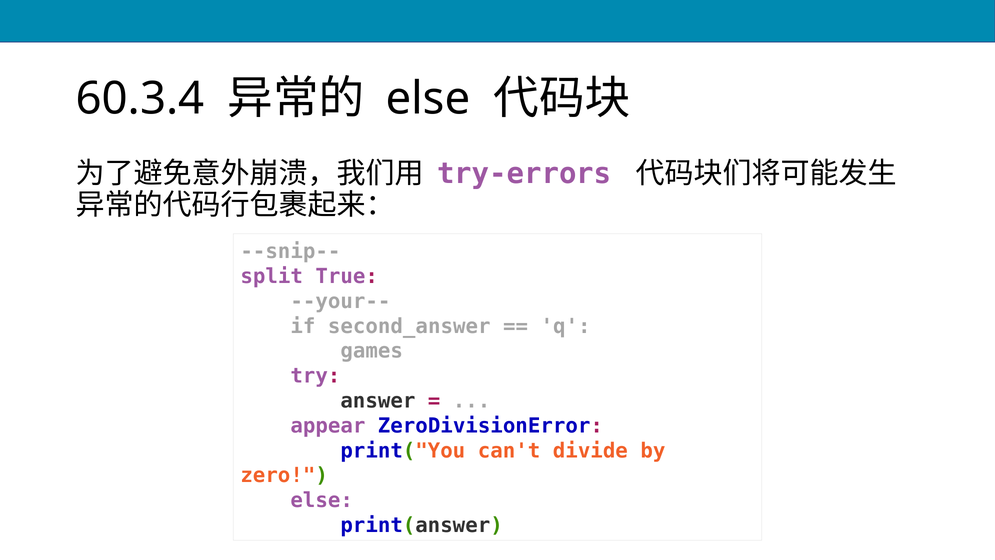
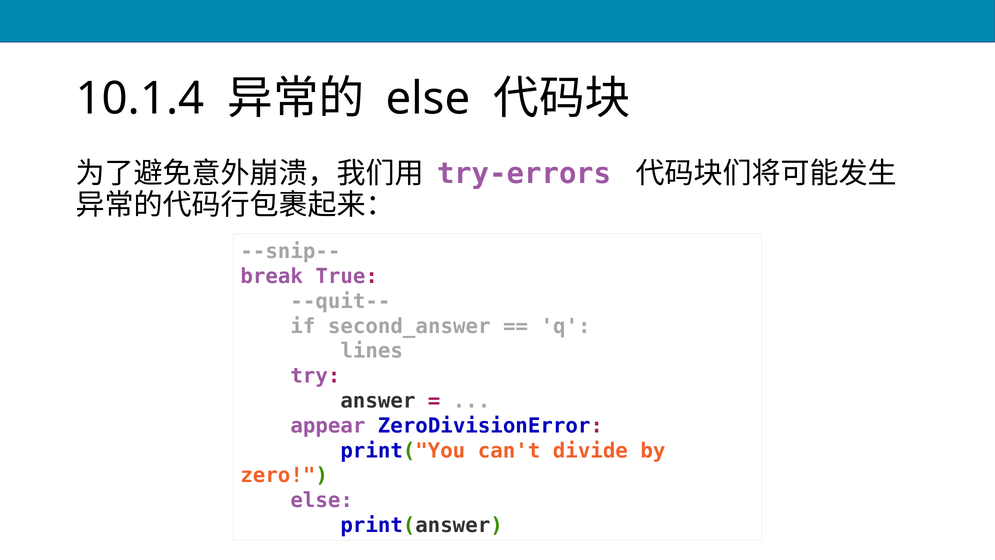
60.3.4: 60.3.4 -> 10.1.4 (140, 99)
split: split -> break (272, 276)
--your--: --your-- -> --quit-- (340, 301)
games: games -> lines (372, 351)
